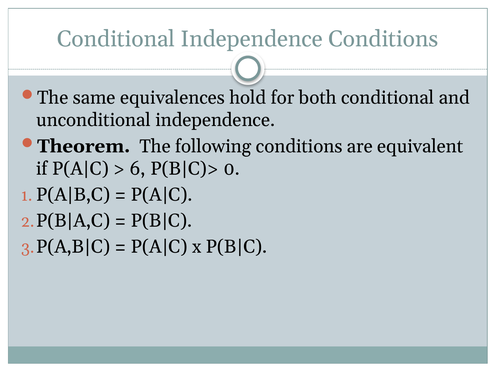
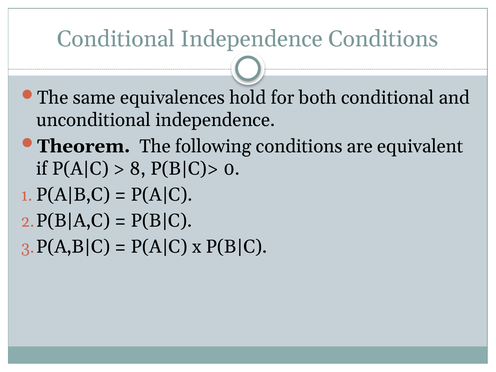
6: 6 -> 8 (138, 169)
